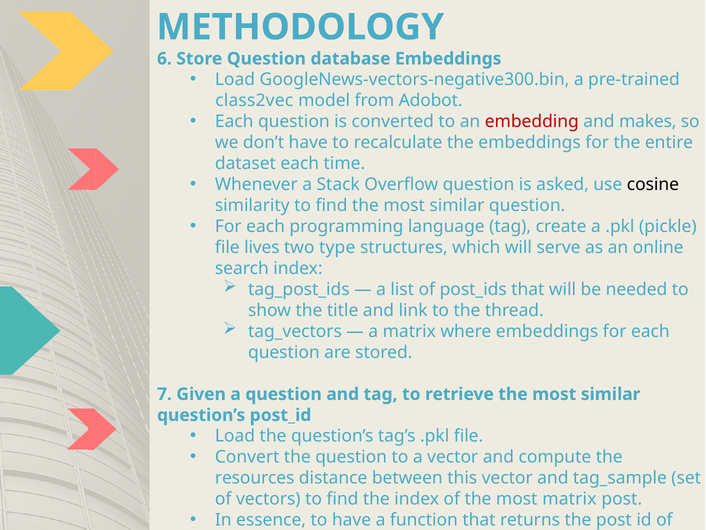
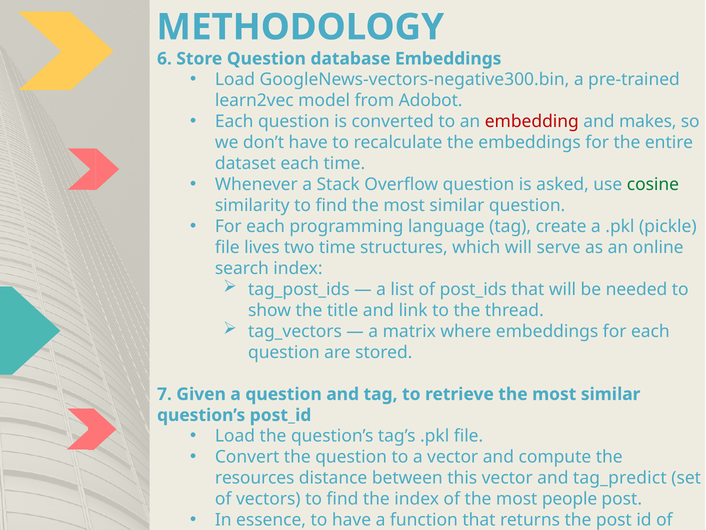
class2vec: class2vec -> learn2vec (254, 101)
cosine colour: black -> green (653, 184)
two type: type -> time (337, 247)
tag_sample: tag_sample -> tag_predict (620, 478)
most matrix: matrix -> people (570, 499)
